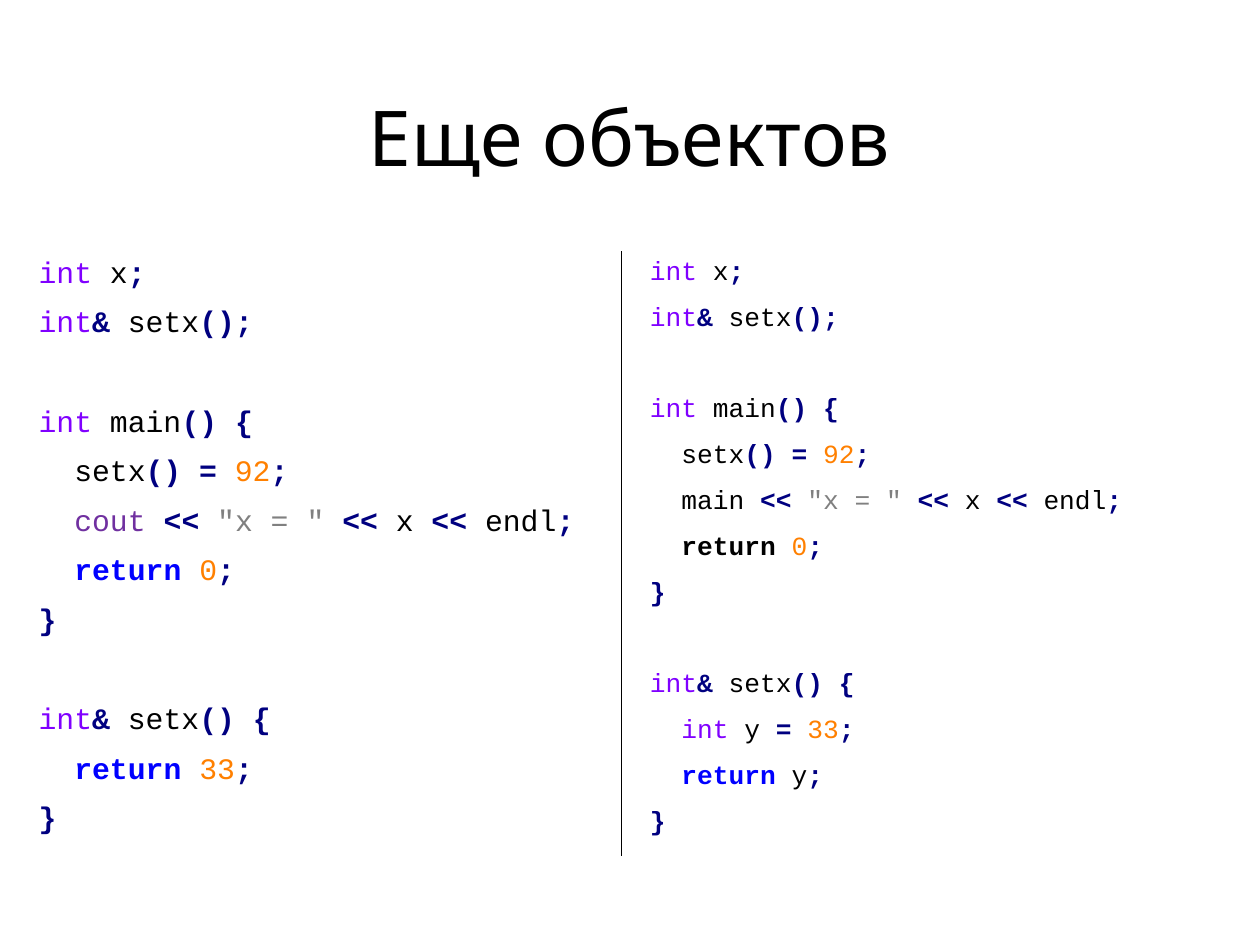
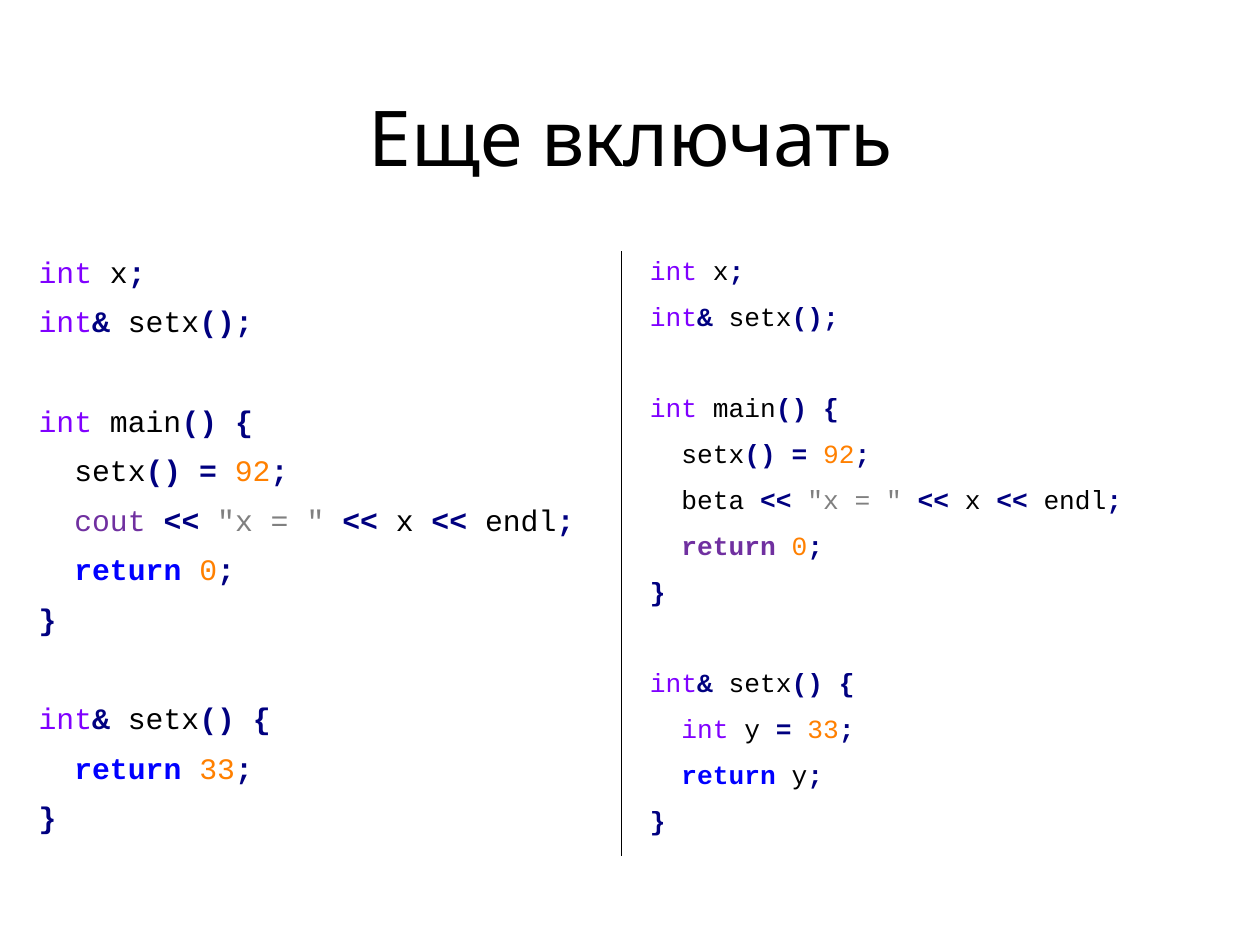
объектов: объектов -> включать (717, 141)
main: main -> beta (713, 501)
return colour: black -> purple (729, 547)
